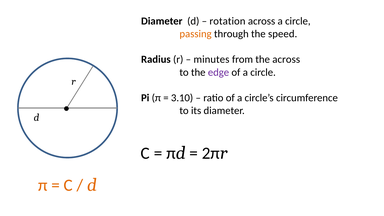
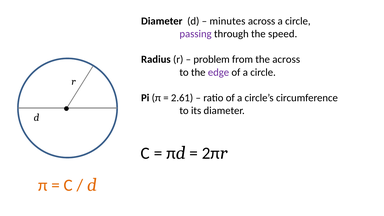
rotation: rotation -> minutes (227, 21)
passing colour: orange -> purple (196, 34)
minutes: minutes -> problem (212, 59)
3.10: 3.10 -> 2.61 (182, 98)
